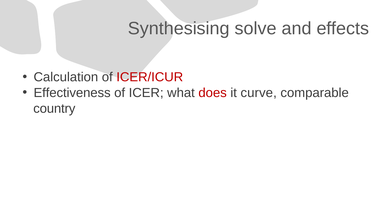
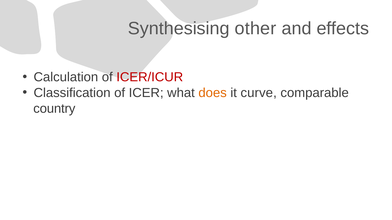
solve: solve -> other (256, 28)
Effectiveness: Effectiveness -> Classification (72, 93)
does colour: red -> orange (213, 93)
